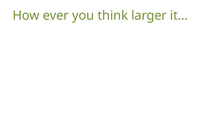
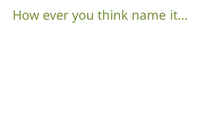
larger: larger -> name (149, 15)
